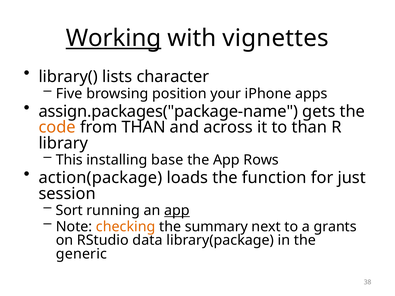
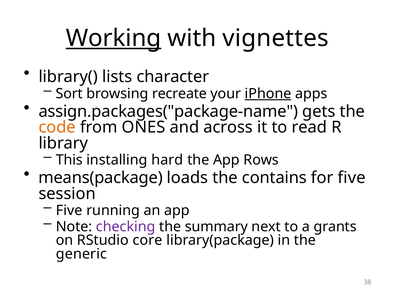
Five: Five -> Sort (69, 94)
position: position -> recreate (180, 94)
iPhone underline: none -> present (268, 94)
from THAN: THAN -> ONES (144, 127)
to than: than -> read (309, 127)
base: base -> hard (167, 160)
action(package: action(package -> means(package (101, 178)
function: function -> contains (274, 178)
for just: just -> five (352, 178)
Sort: Sort -> Five (69, 211)
app underline: present -> none (177, 211)
checking colour: orange -> purple (126, 227)
data: data -> core (148, 240)
